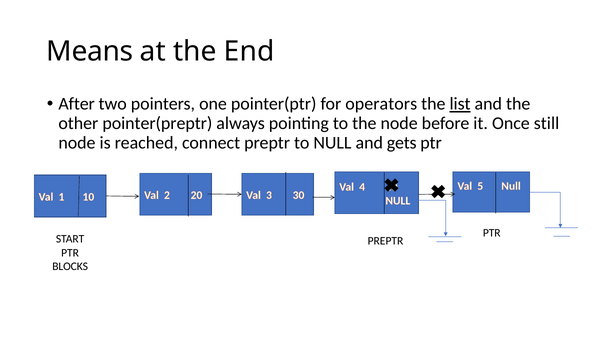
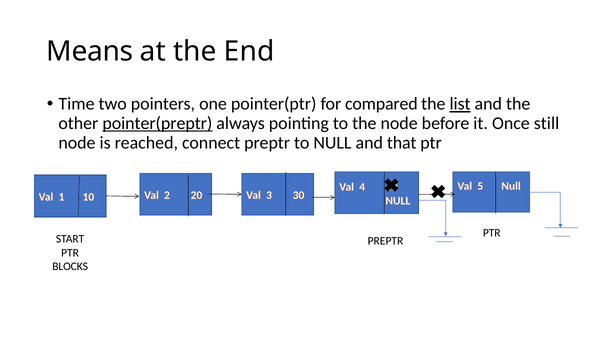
After: After -> Time (76, 104)
operators: operators -> compared (381, 104)
pointer(preptr underline: none -> present (157, 123)
gets: gets -> that (402, 143)
